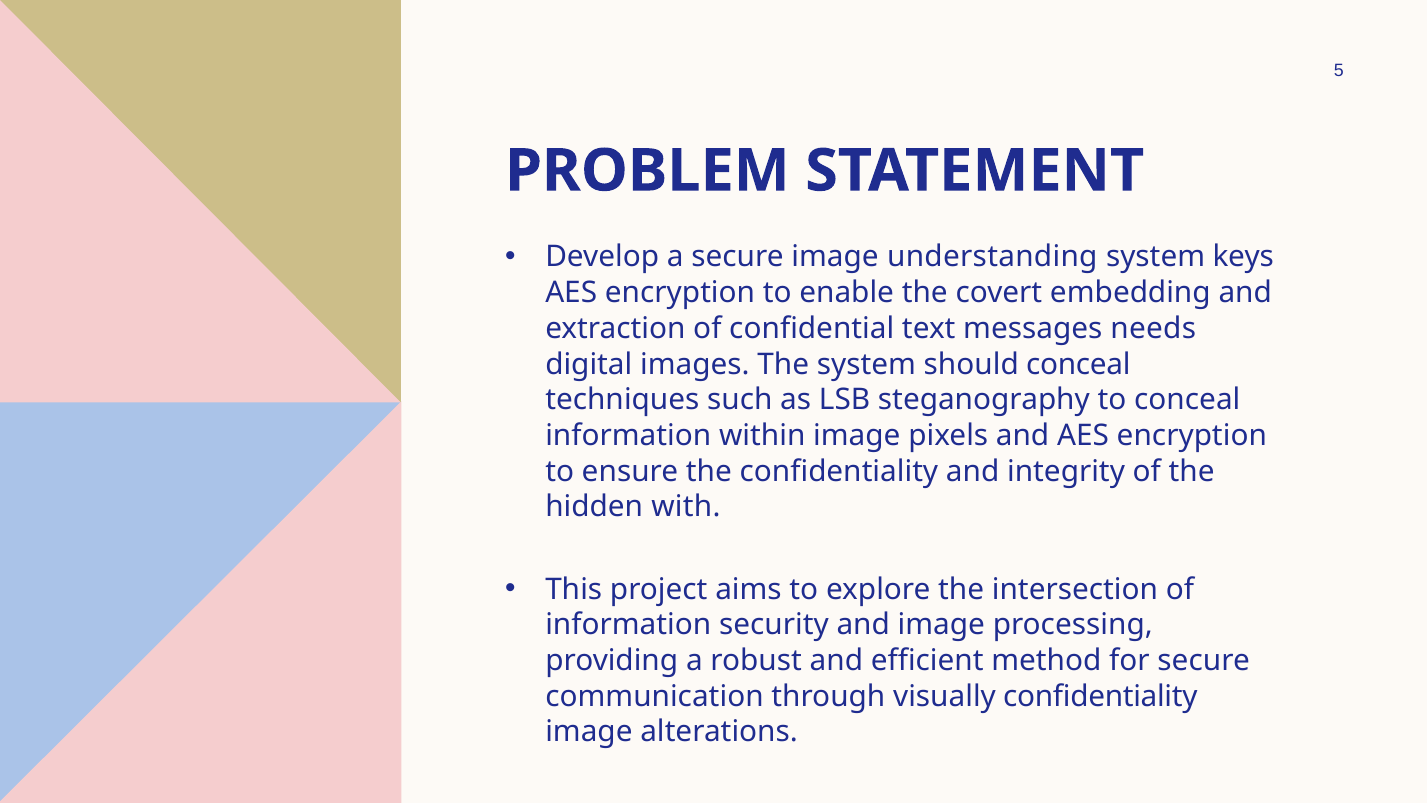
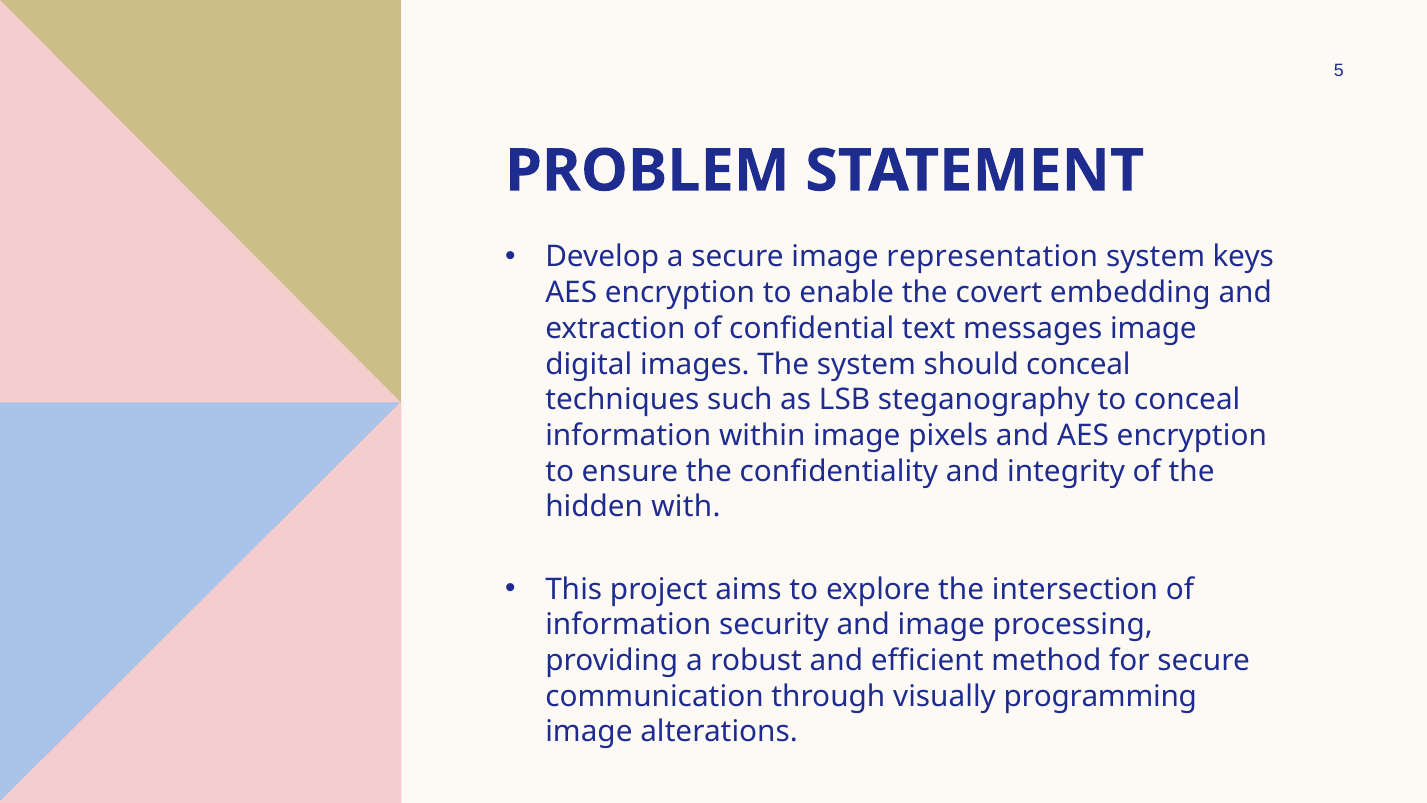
understanding: understanding -> representation (992, 257)
messages needs: needs -> image (1153, 328)
visually confidentiality: confidentiality -> programming (1100, 696)
